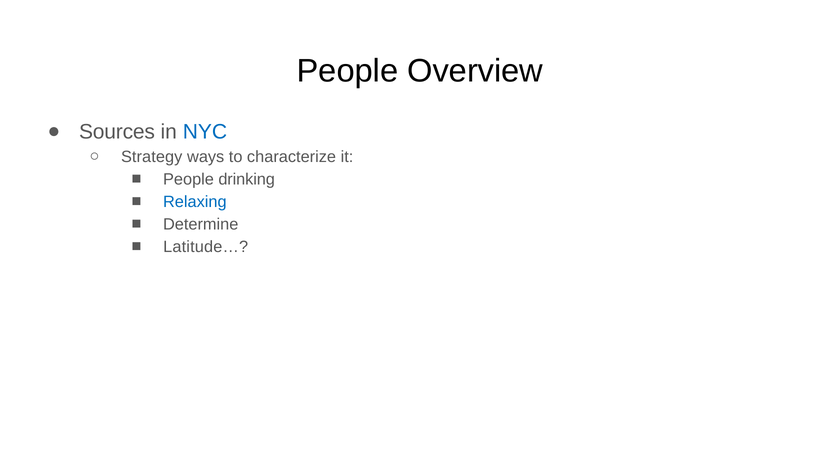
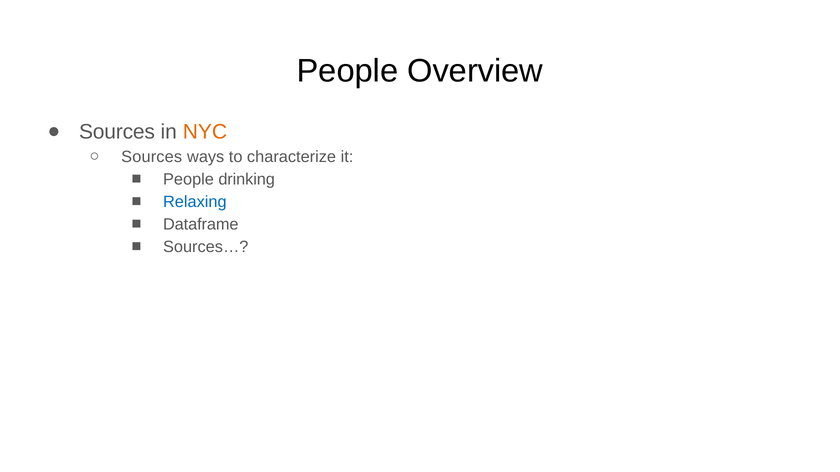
NYC colour: blue -> orange (205, 132)
Strategy: Strategy -> Sources (152, 157)
Determine: Determine -> Dataframe (201, 225)
Latitude…: Latitude… -> Sources… (206, 247)
